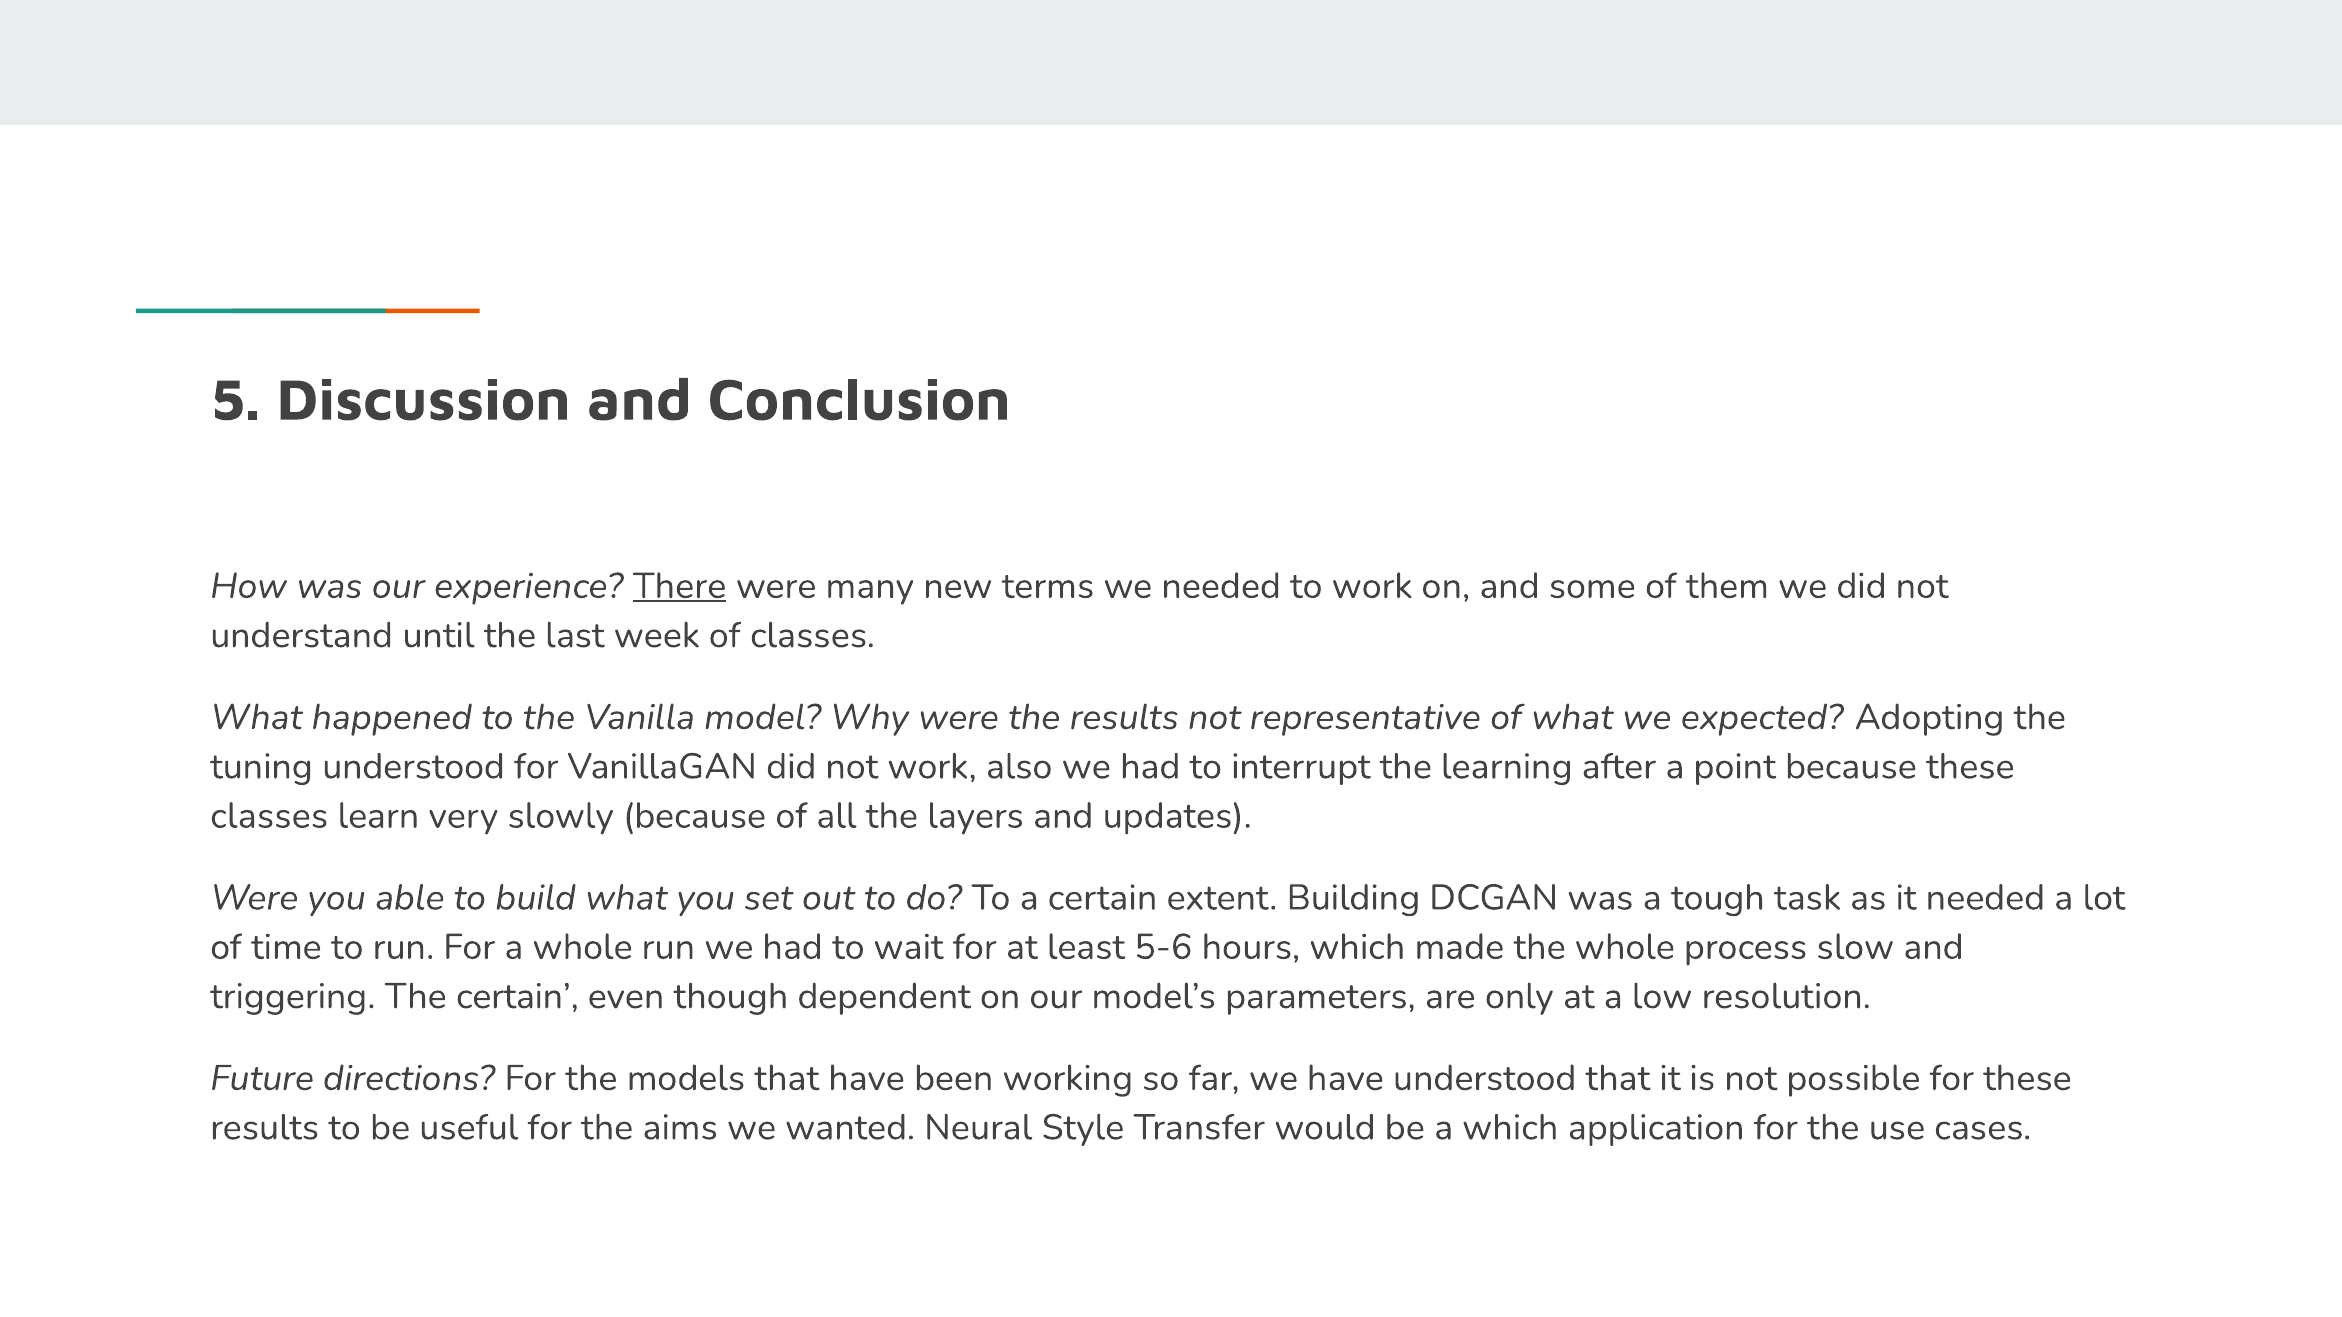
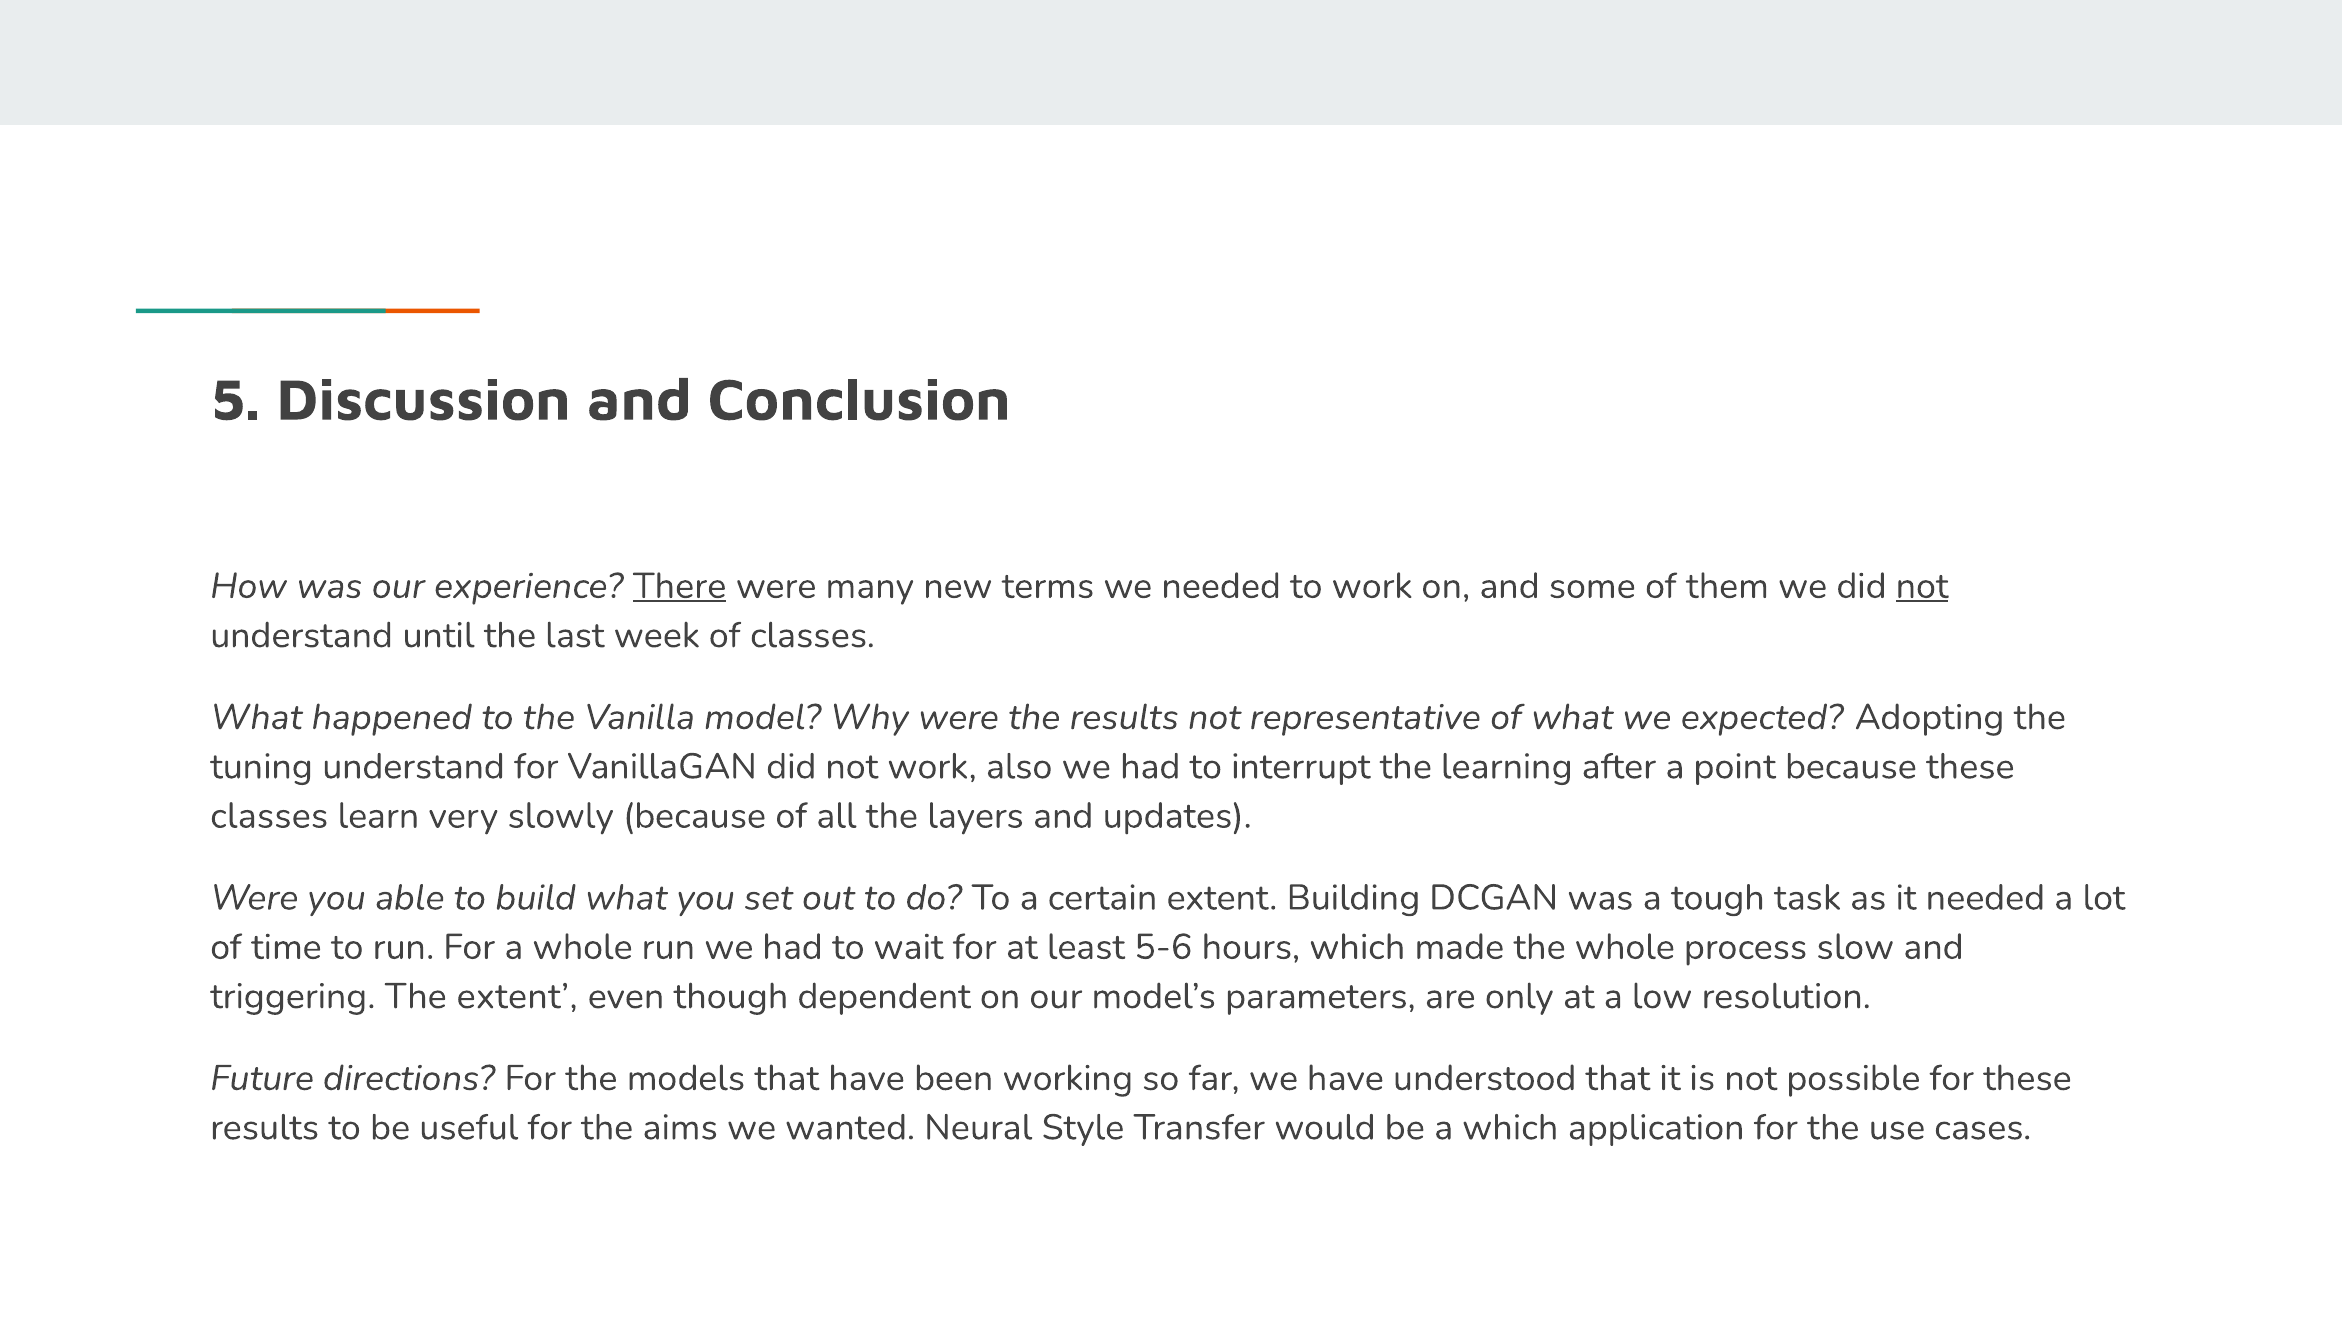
not underline: none -> present (1922, 586)
tuning understood: understood -> understand (413, 767)
The certain: certain -> extent (517, 997)
